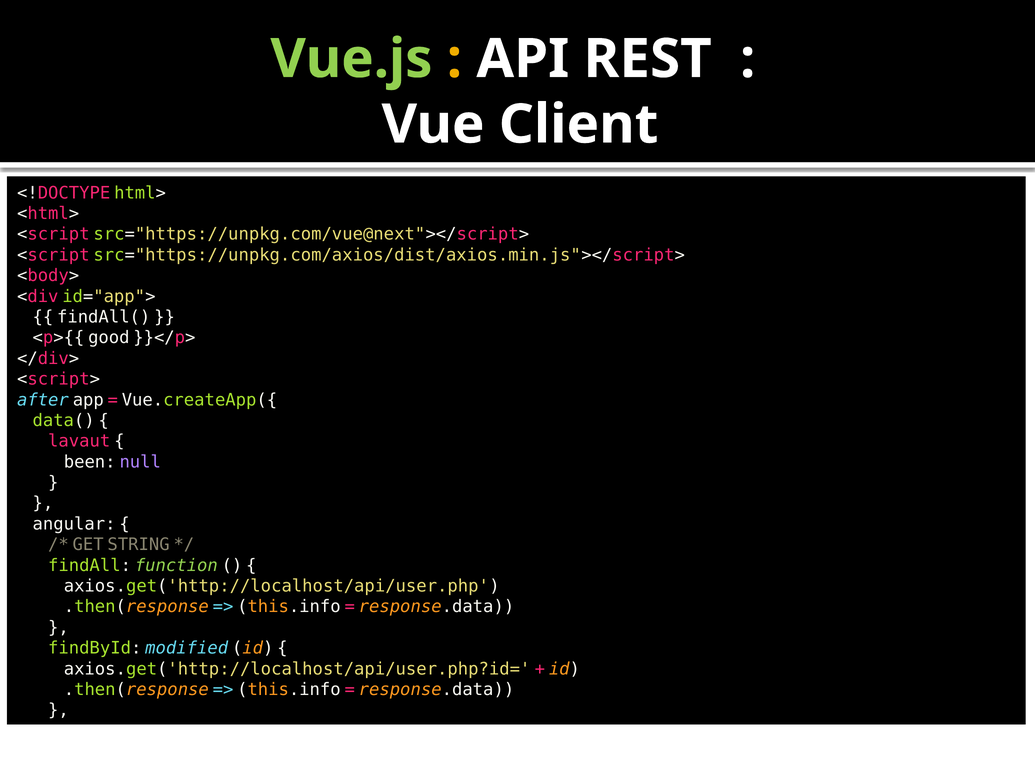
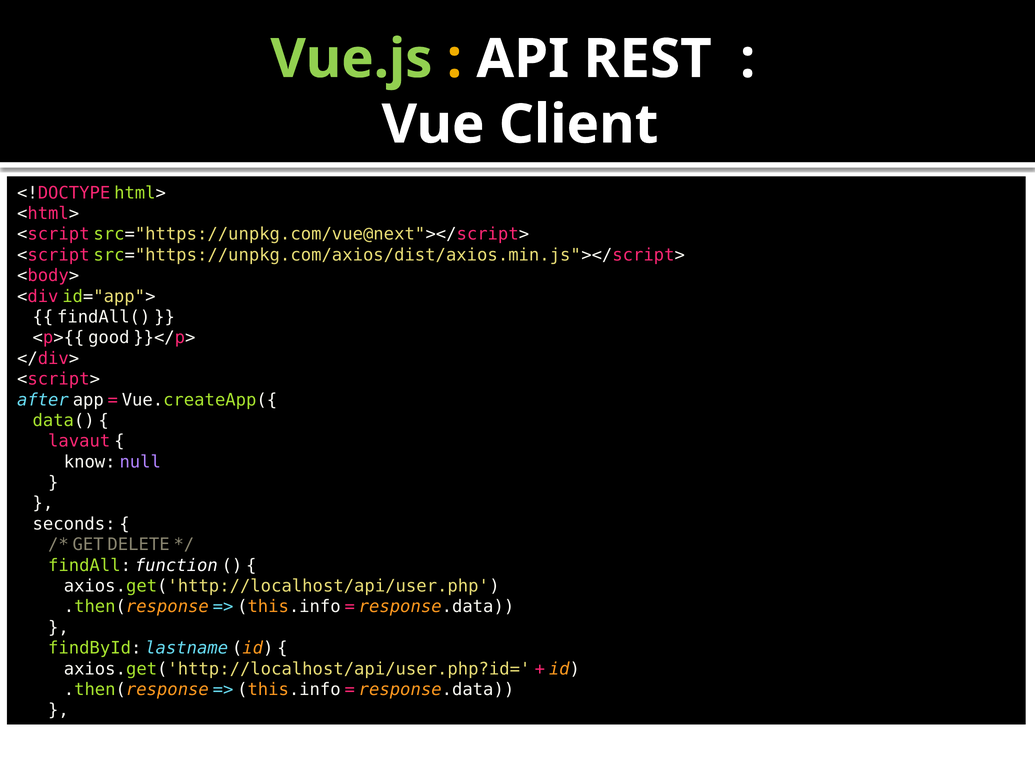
been: been -> know (90, 462)
angular: angular -> seconds (74, 524)
STRING: STRING -> DELETE (139, 545)
function colour: light green -> white (176, 566)
modified: modified -> lastname (187, 648)
